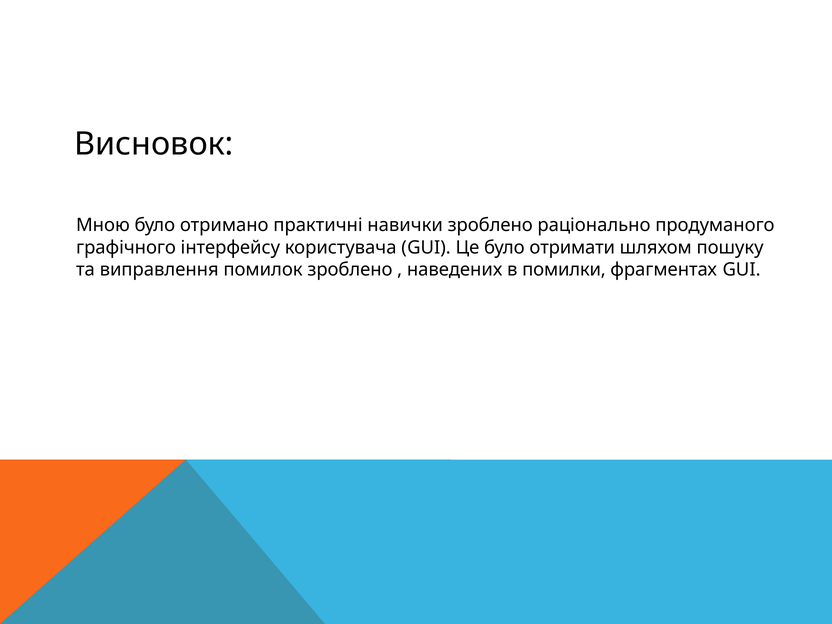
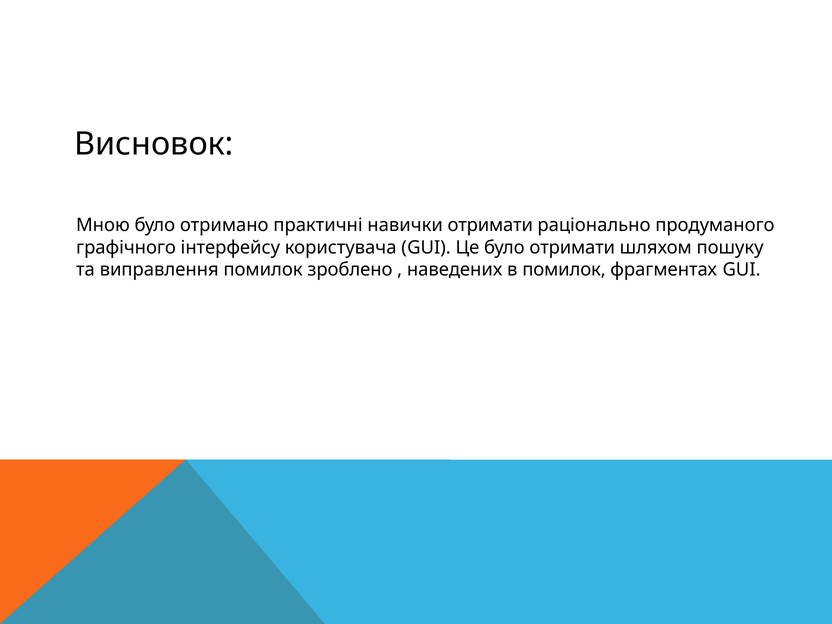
навички зроблено: зроблено -> отримати (490, 225)
в помилки: помилки -> помилок (564, 270)
